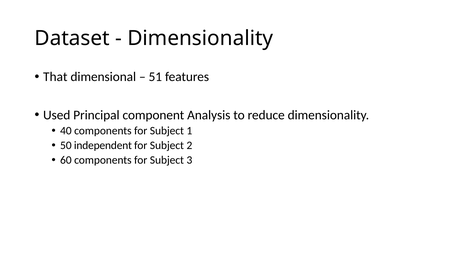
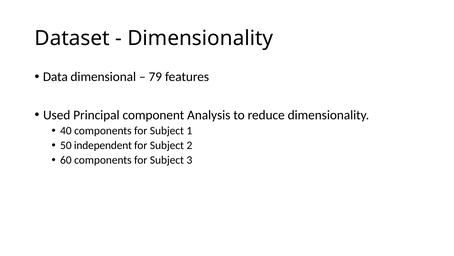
That: That -> Data (55, 77)
51: 51 -> 79 (155, 77)
